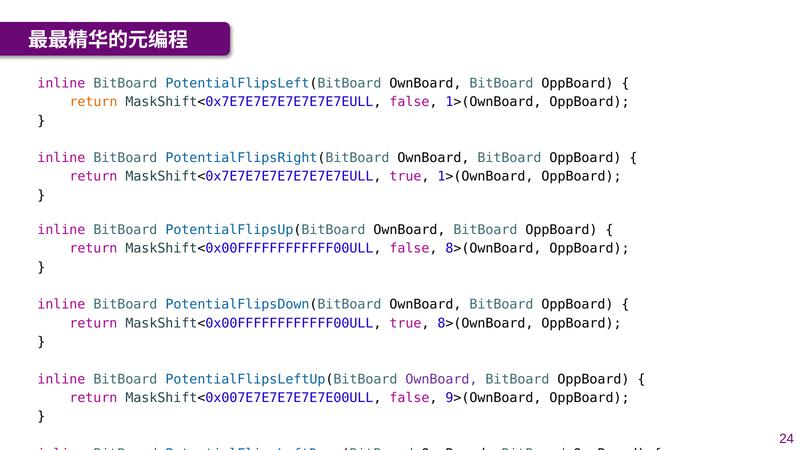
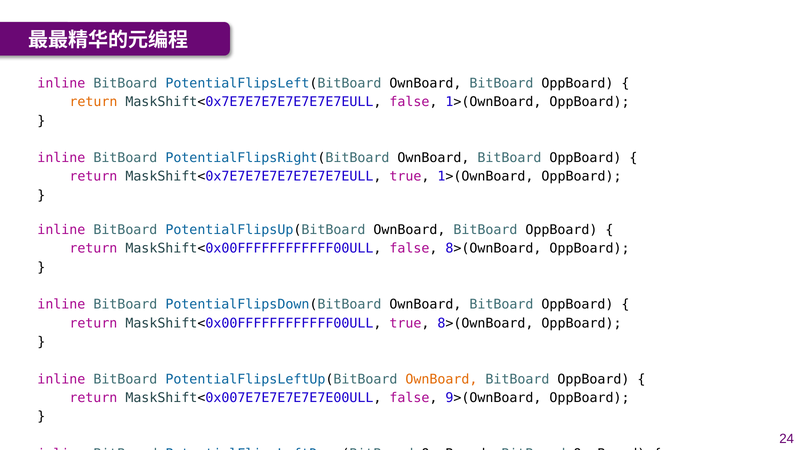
OwnBoard colour: purple -> orange (441, 379)
